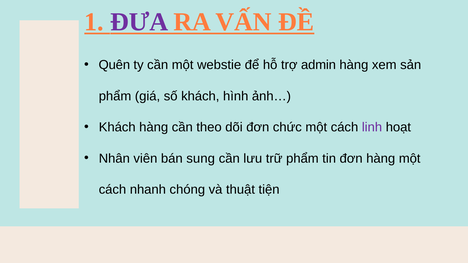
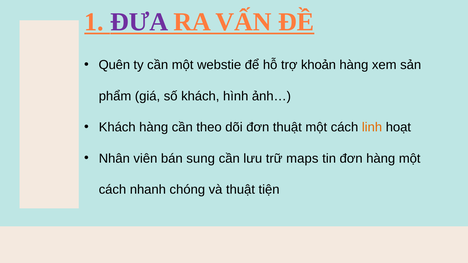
admin: admin -> khoản (318, 65)
đơn chức: chức -> thuật (287, 127)
linh colour: purple -> orange (372, 127)
trữ phẩm: phẩm -> maps (302, 159)
